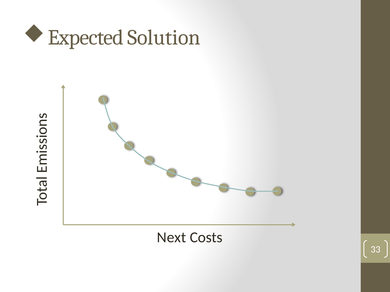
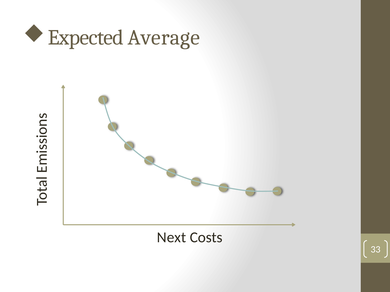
Solution: Solution -> Average (164, 38)
